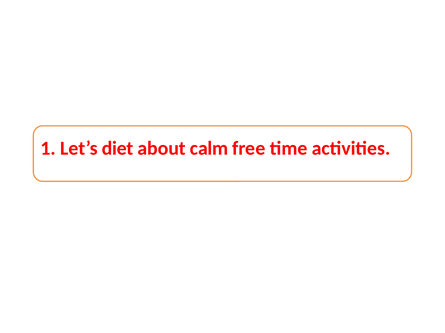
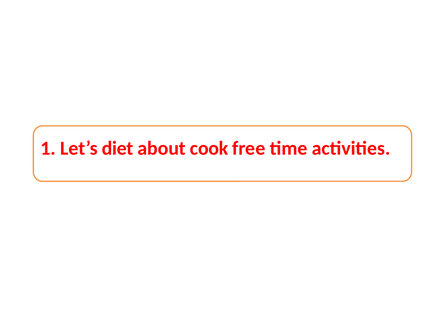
calm: calm -> cook (209, 149)
